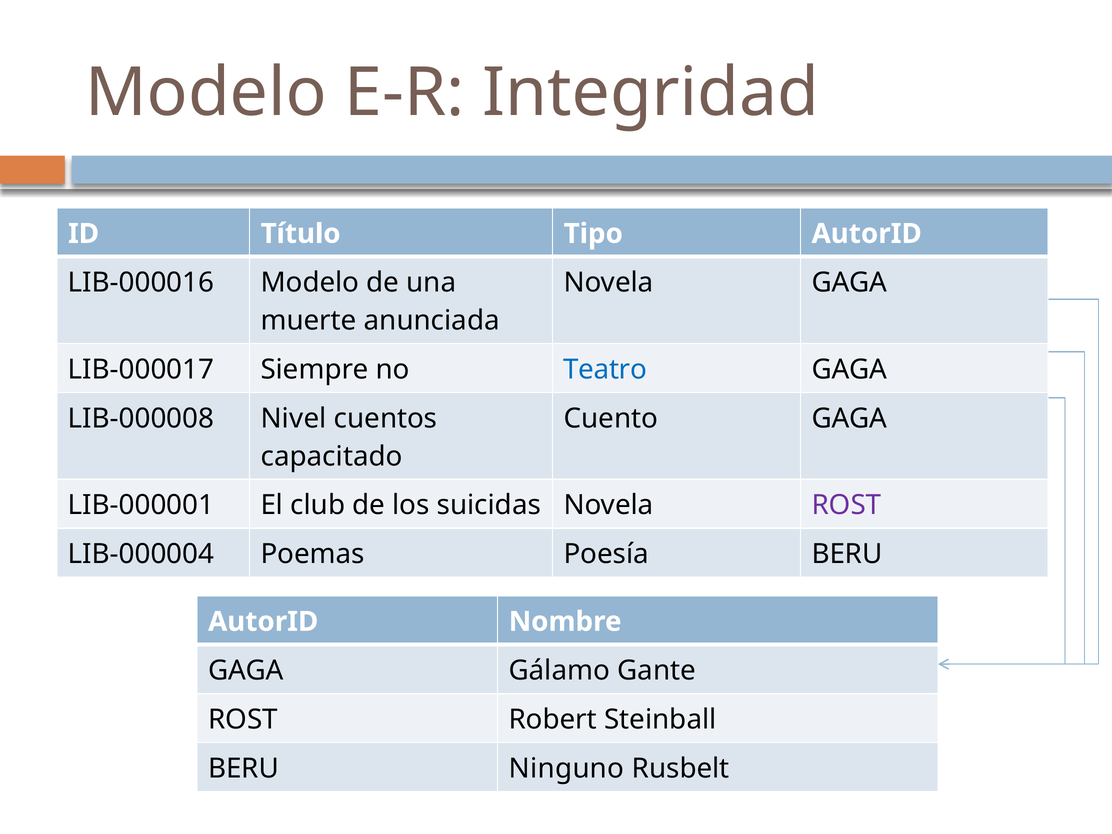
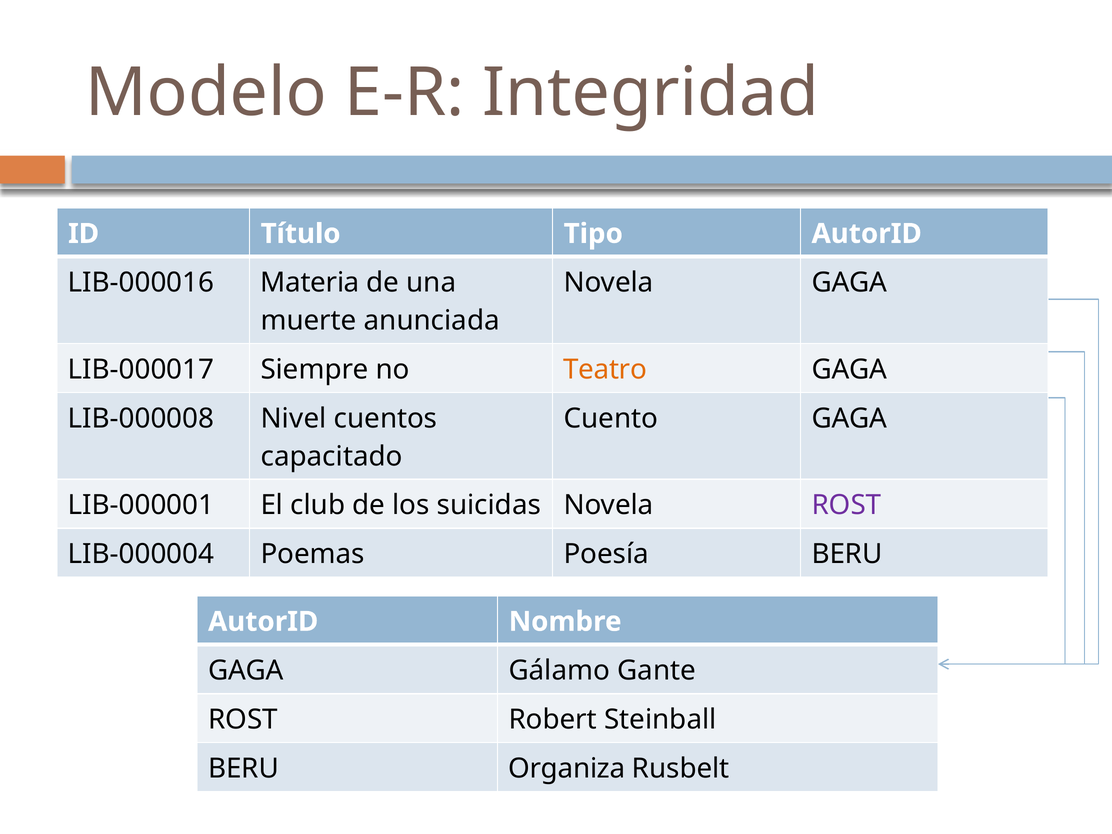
LIB-000016 Modelo: Modelo -> Materia (310, 283)
Teatro colour: blue -> orange (605, 370)
Ninguno: Ninguno -> Organiza (567, 769)
